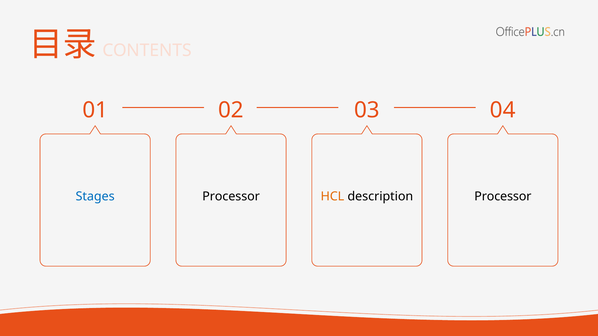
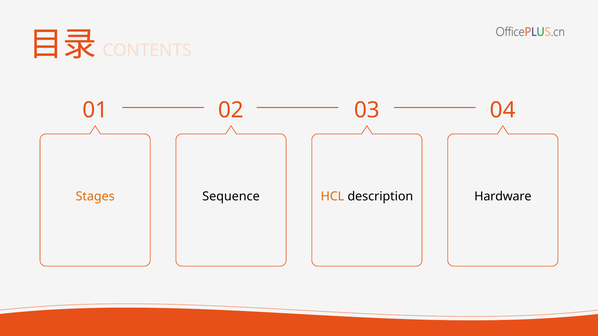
Stages colour: blue -> orange (95, 196)
Processor: Processor -> Sequence (231, 196)
Processor: Processor -> Hardware (503, 196)
